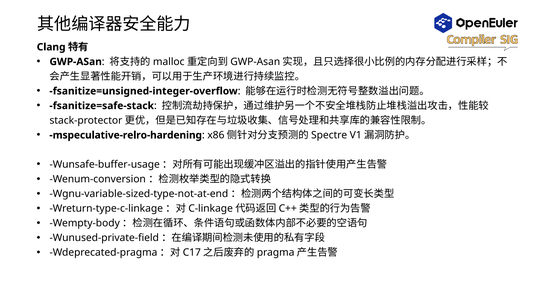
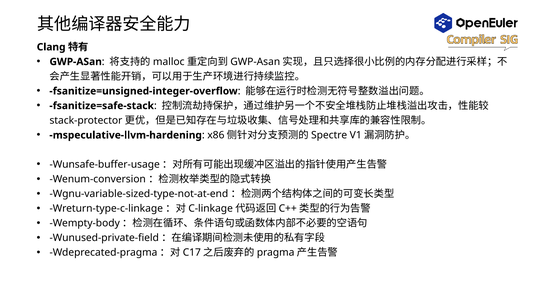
mspeculative-relro-hardening: mspeculative-relro-hardening -> mspeculative-llvm-hardening (126, 135)
